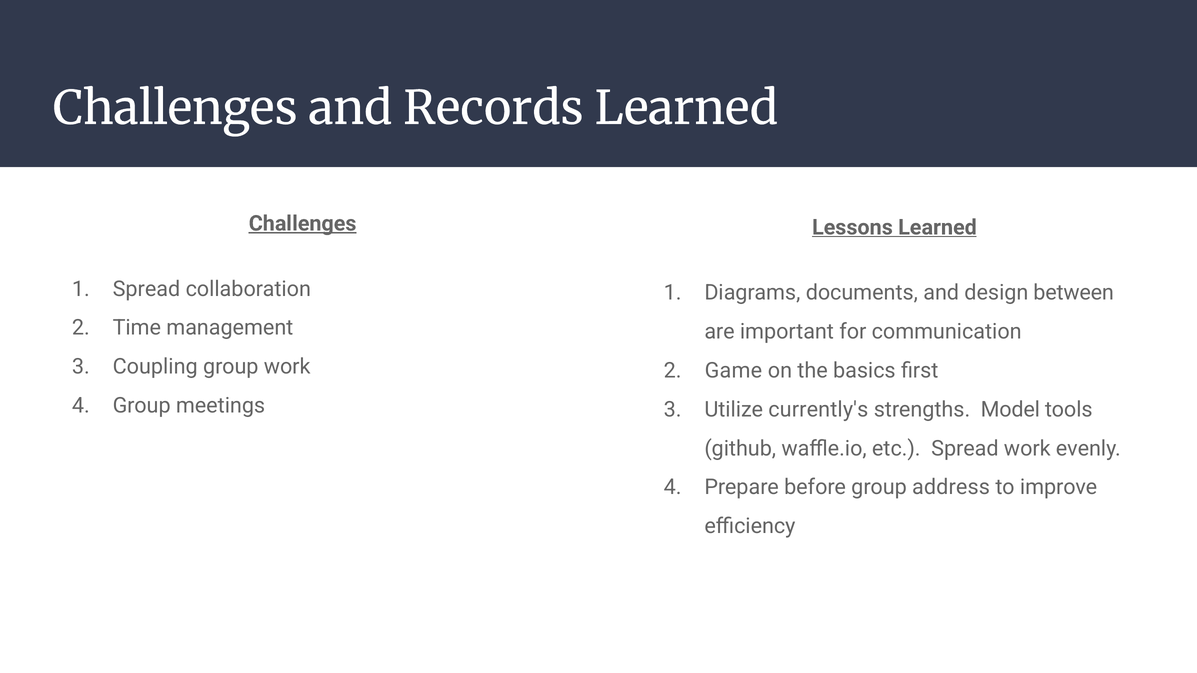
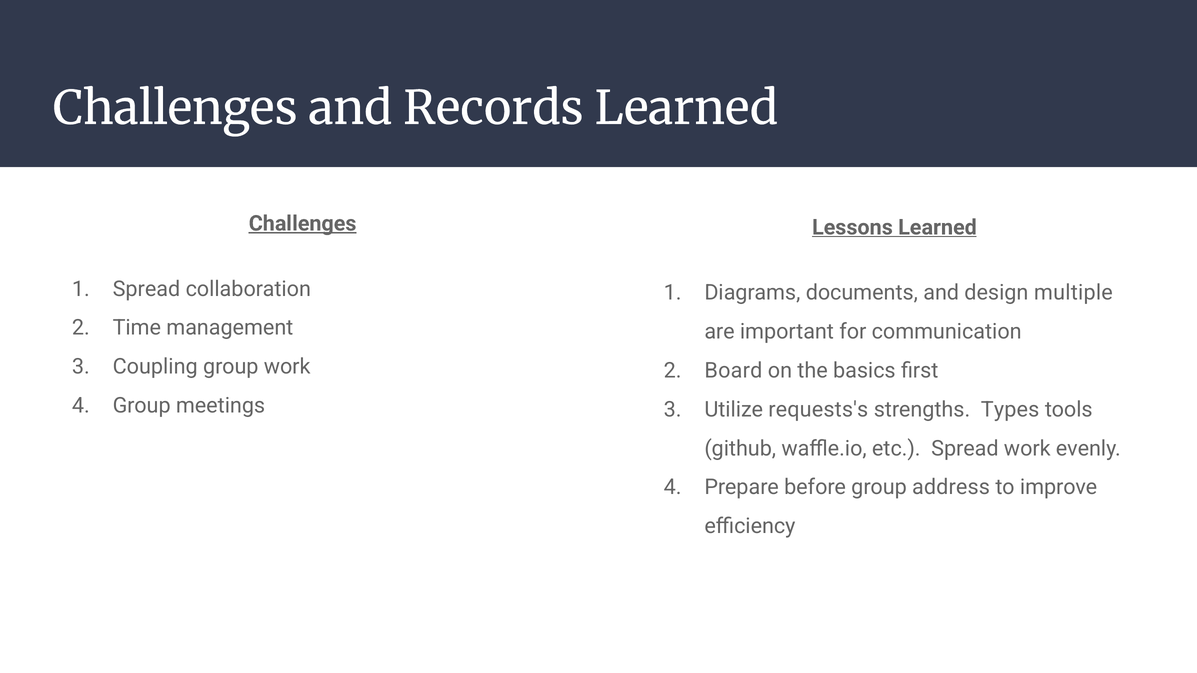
between: between -> multiple (1073, 293)
Game: Game -> Board (733, 371)
currently's: currently's -> requests's (818, 410)
Model: Model -> Types (1010, 410)
